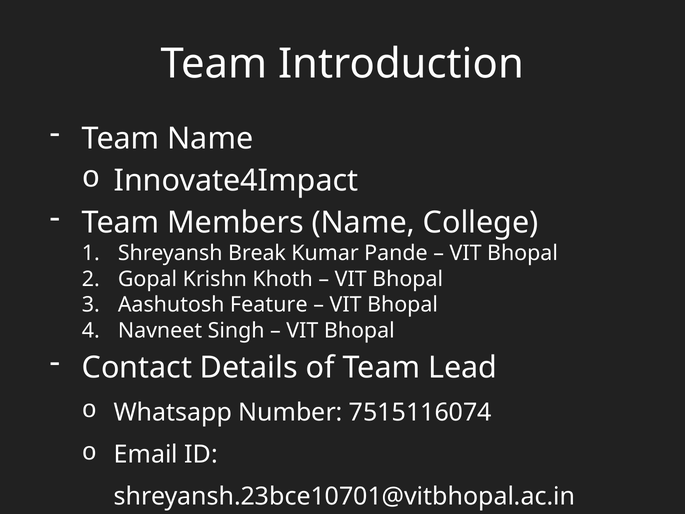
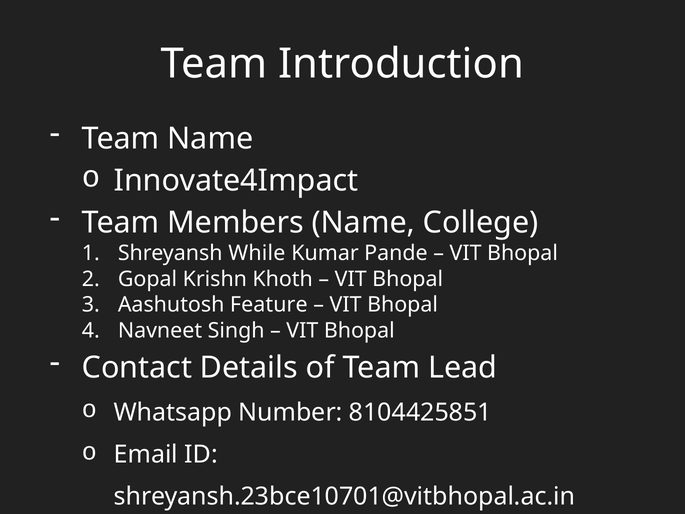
Break: Break -> While (257, 253)
7515116074: 7515116074 -> 8104425851 (420, 412)
